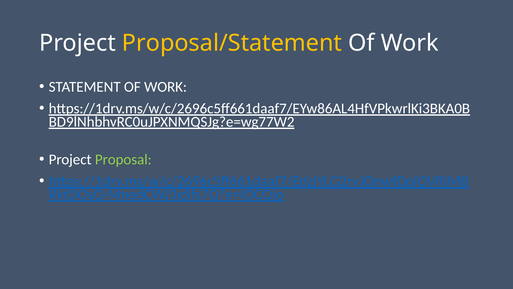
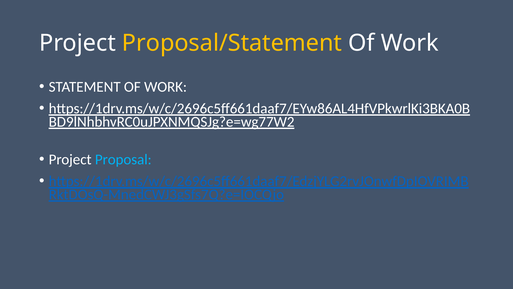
Proposal colour: light green -> light blue (123, 159)
